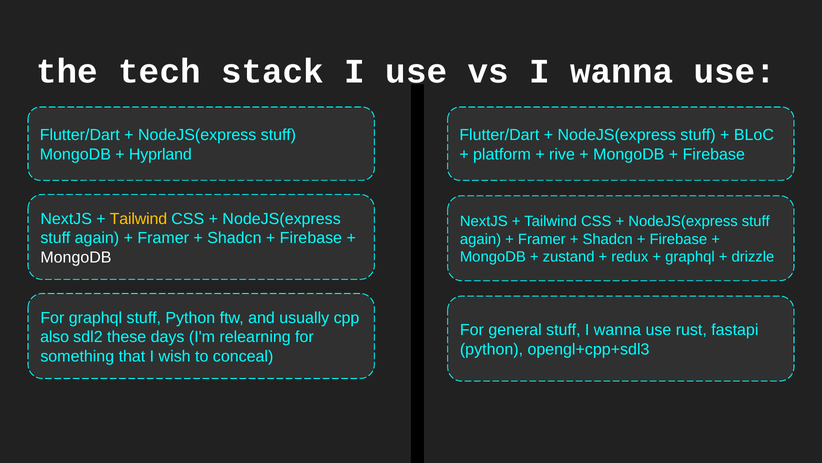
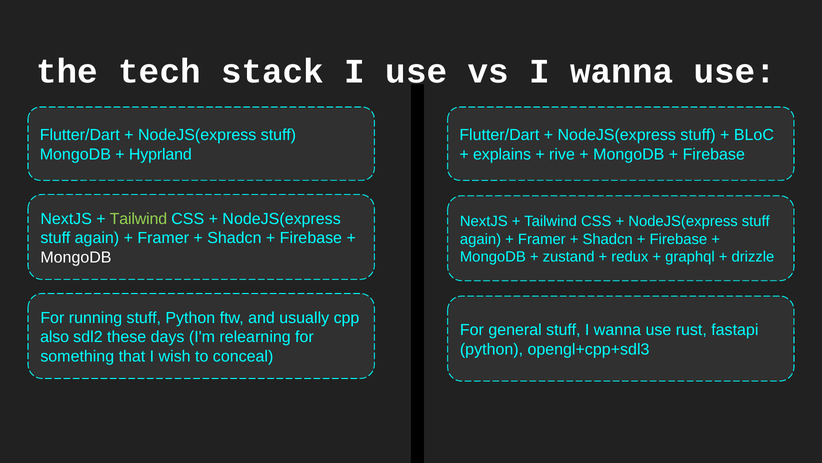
platform: platform -> explains (502, 154)
Tailwind colour: yellow -> light green (138, 219)
For graphql: graphql -> running (96, 317)
